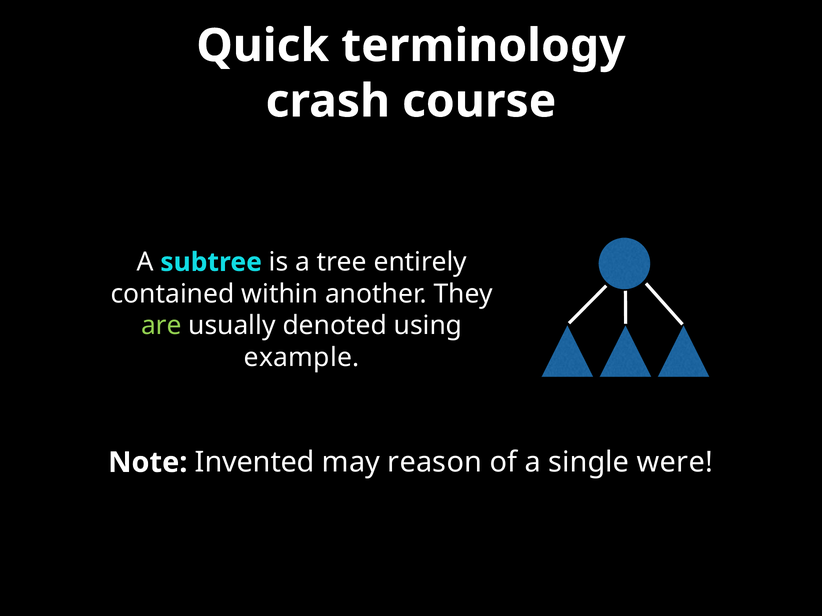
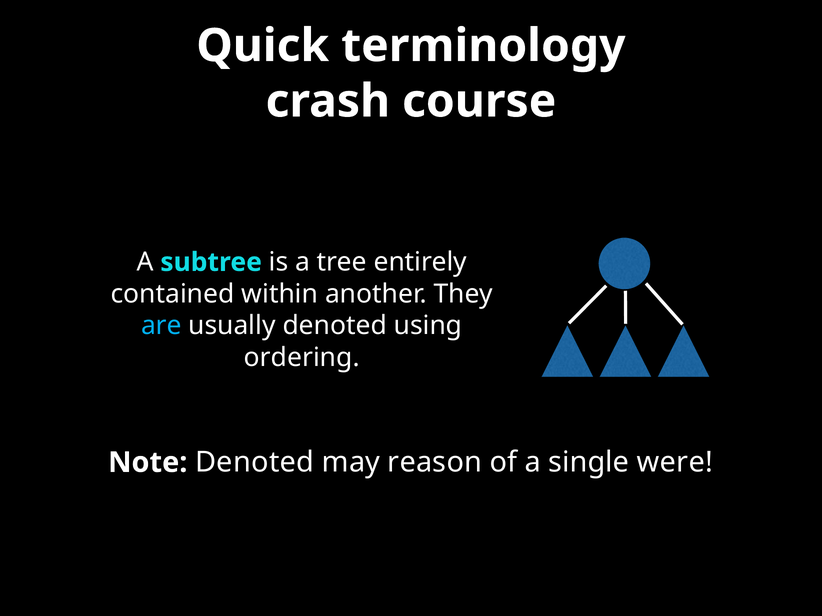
are colour: light green -> light blue (161, 326)
example: example -> ordering (302, 358)
Note Invented: Invented -> Denoted (255, 463)
